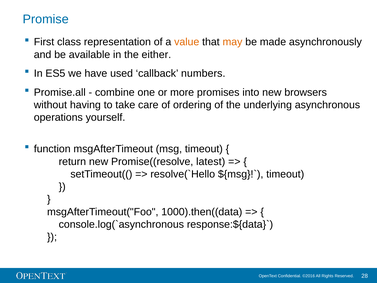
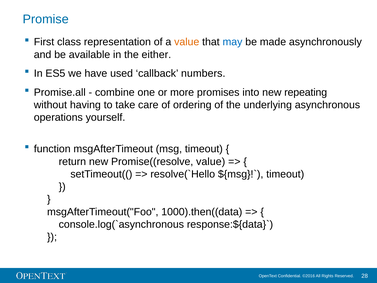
may colour: orange -> blue (232, 42)
browsers: browsers -> repeating (306, 92)
Promise((resolve latest: latest -> value (211, 161)
